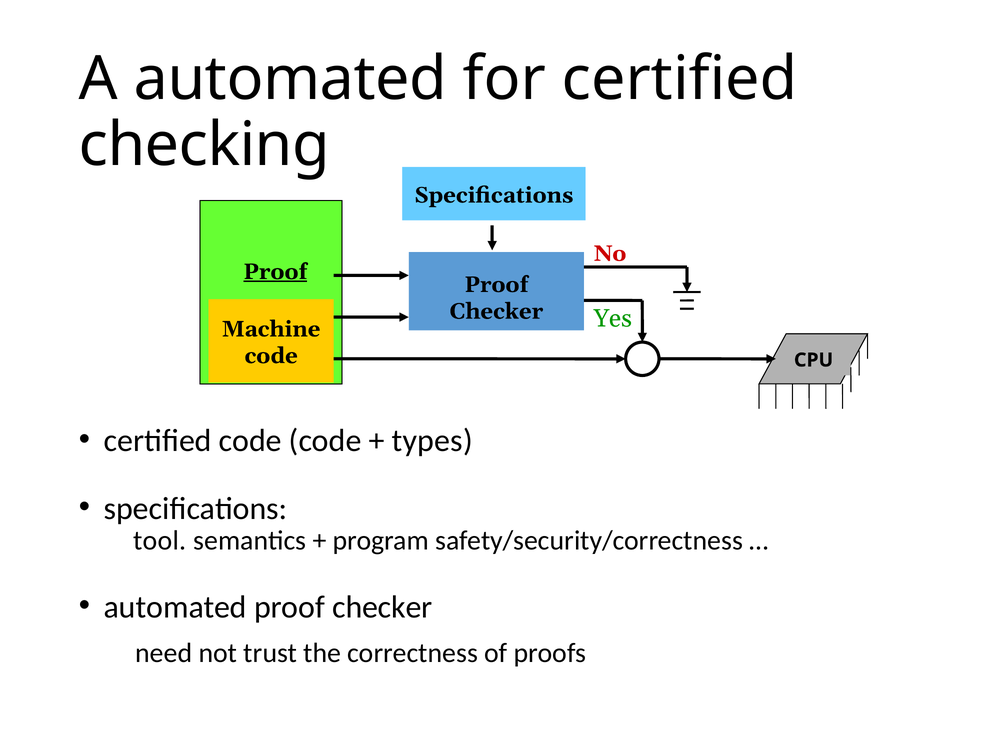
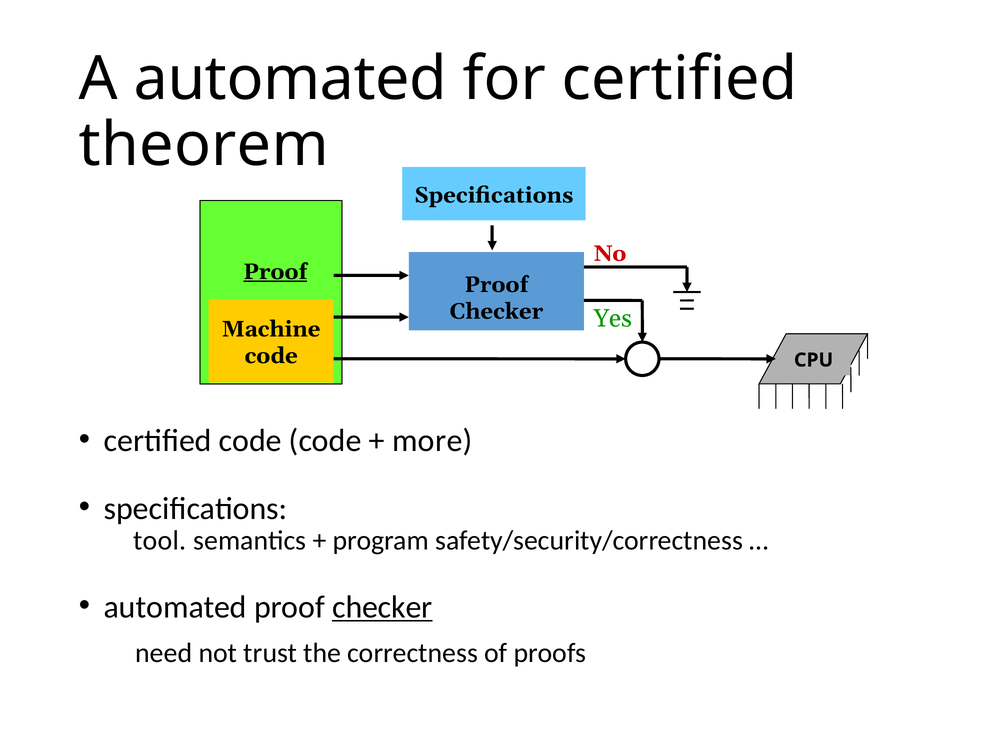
checking: checking -> theorem (204, 145)
types: types -> more (432, 441)
checker underline: none -> present (382, 607)
